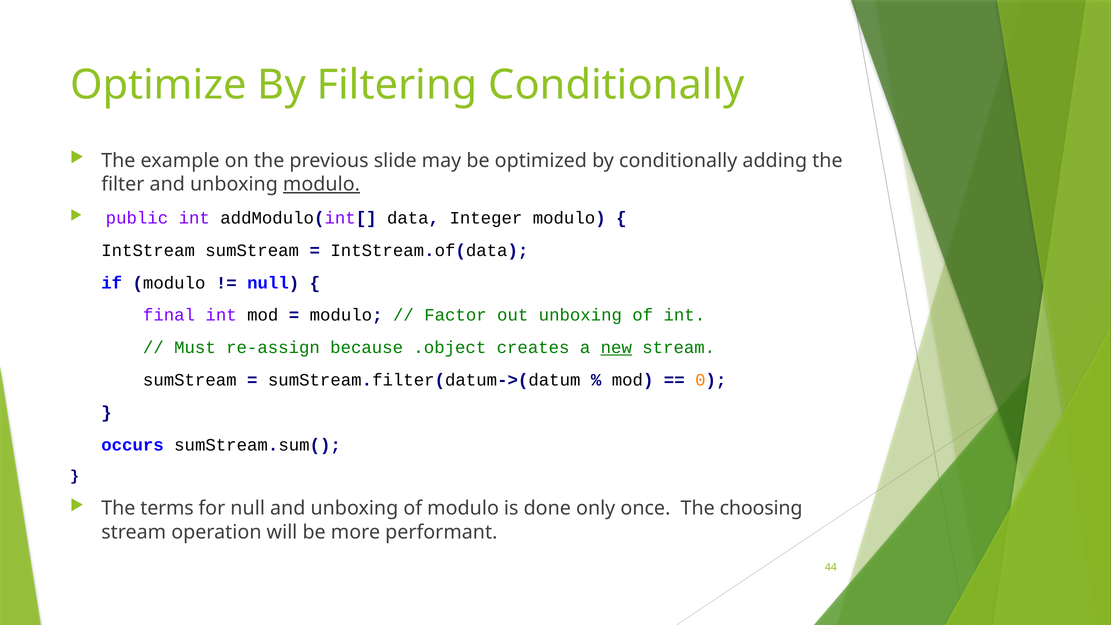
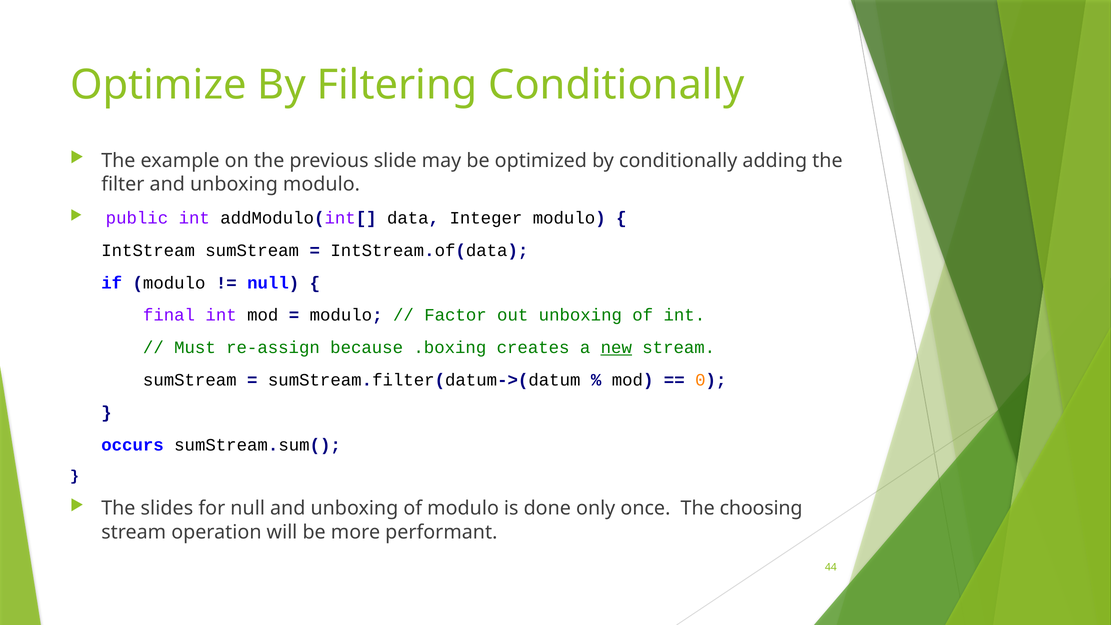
modulo underline: present -> none (321, 184)
.object: .object -> .boxing (450, 348)
terms: terms -> slides (167, 508)
